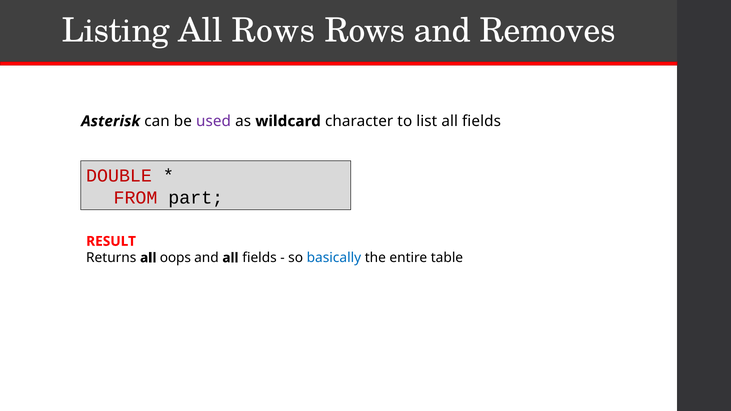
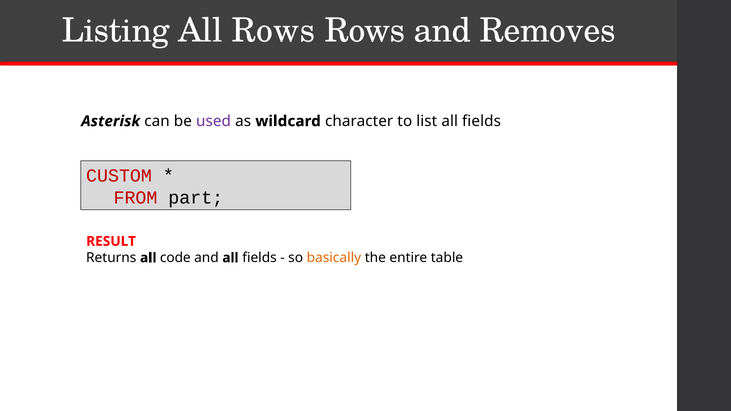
DOUBLE: DOUBLE -> CUSTOM (119, 176)
oops: oops -> code (175, 258)
basically colour: blue -> orange (334, 258)
